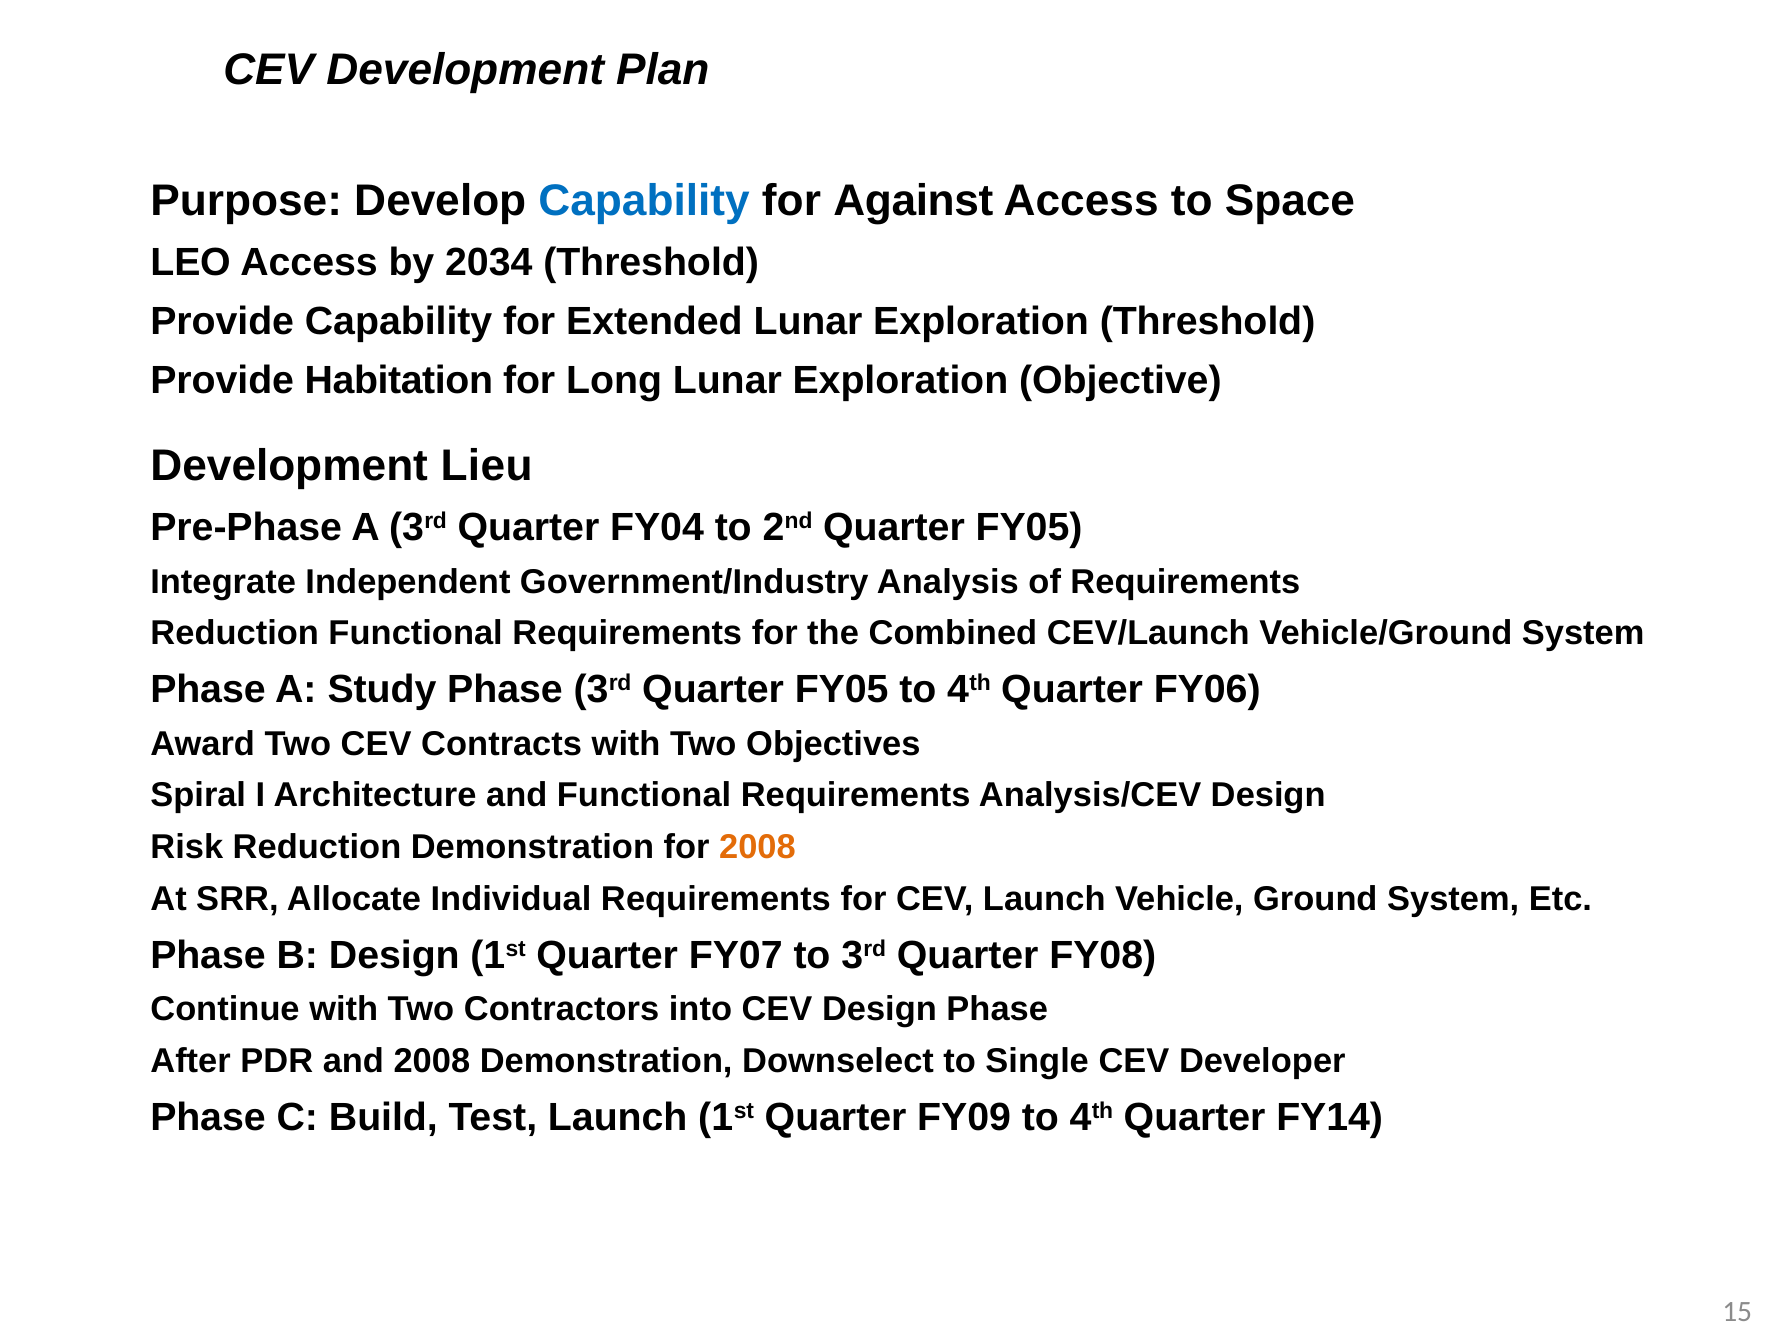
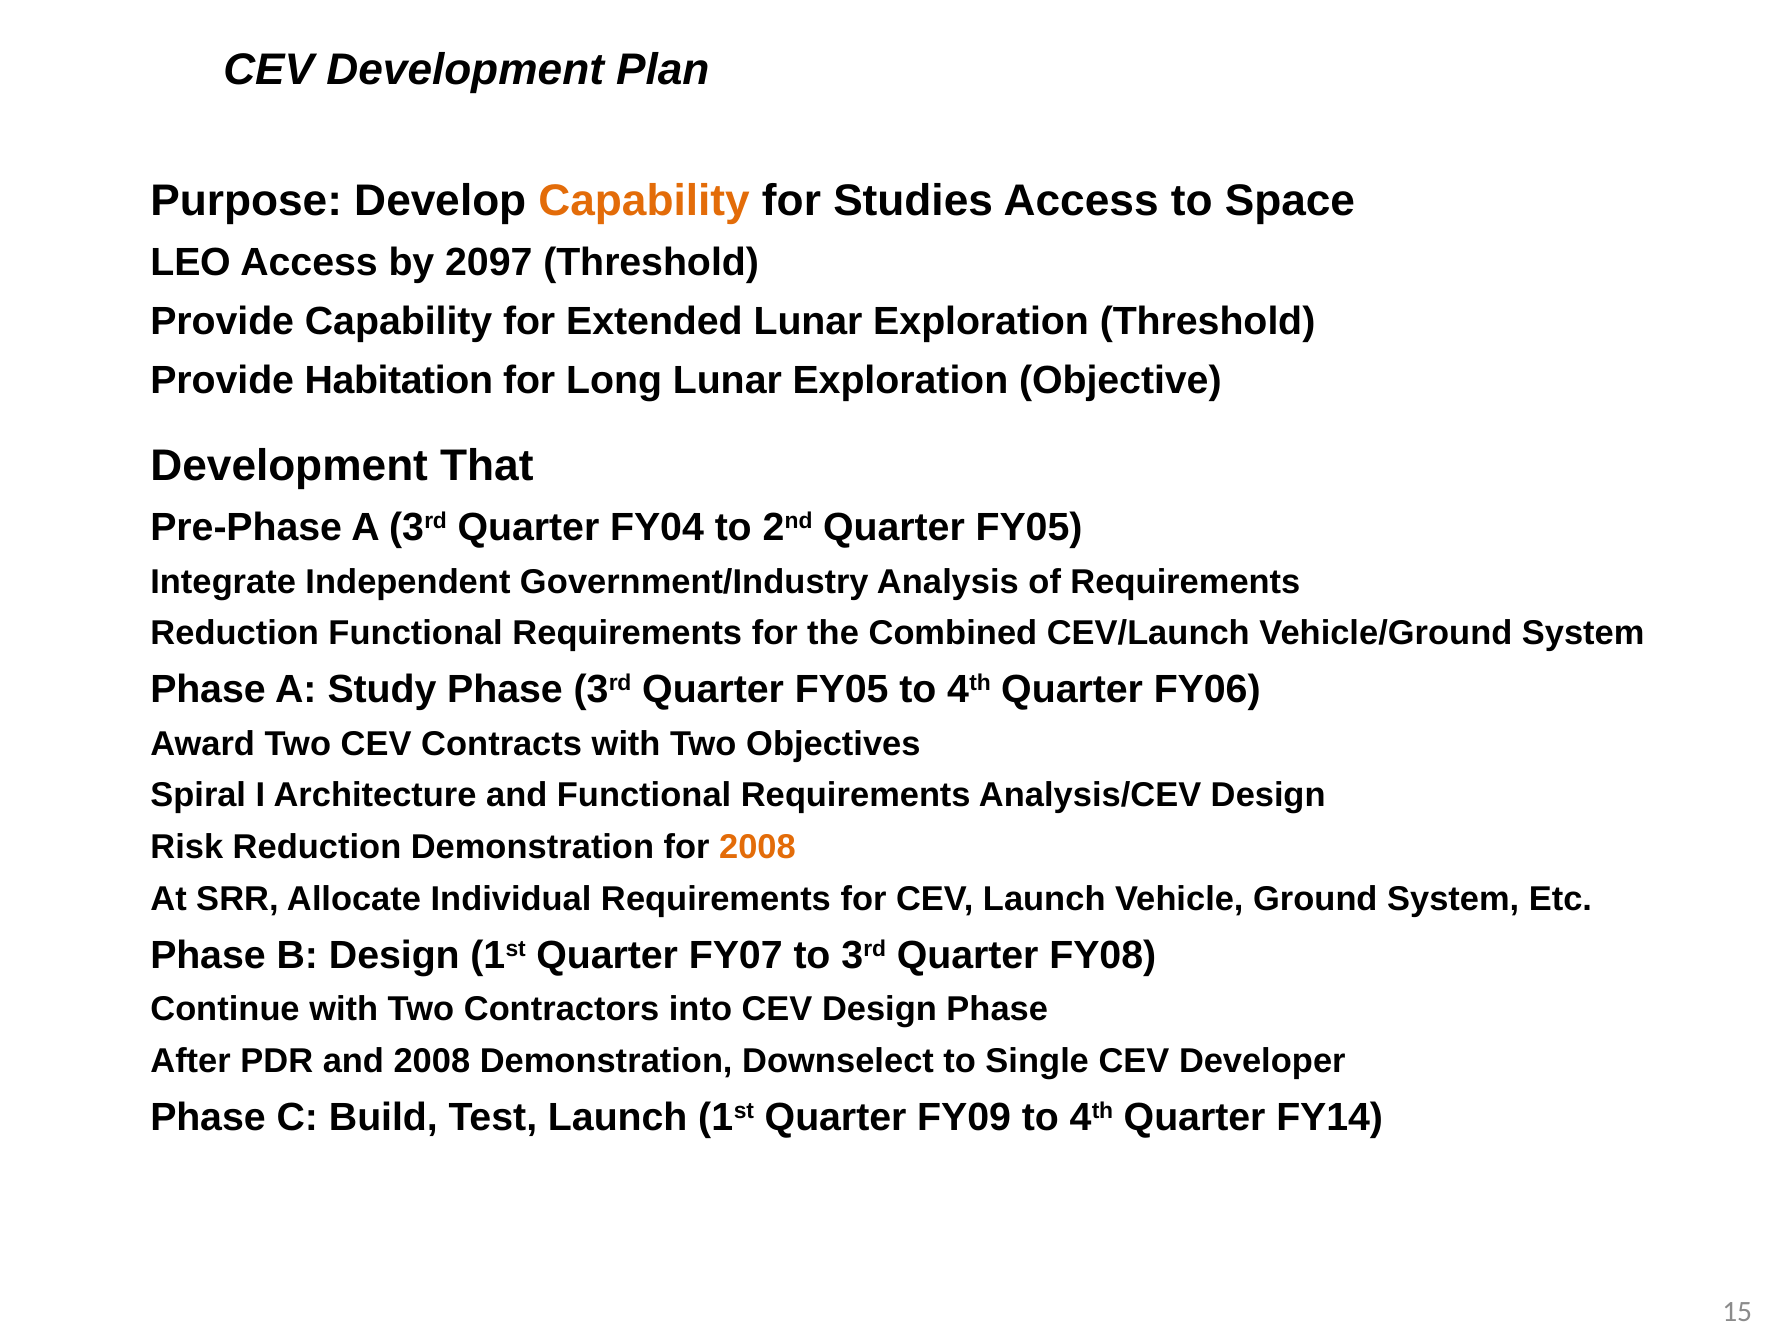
Capability colour: blue -> orange (644, 201)
Against: Against -> Studies (913, 201)
2034: 2034 -> 2097 (489, 262)
Lieu: Lieu -> That (487, 466)
